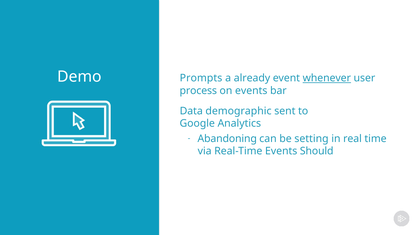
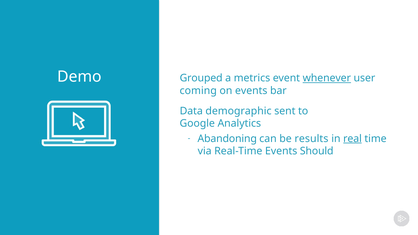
Prompts: Prompts -> Grouped (201, 78)
already: already -> metrics (252, 78)
process: process -> coming (198, 91)
setting: setting -> results (311, 139)
real underline: none -> present (352, 139)
